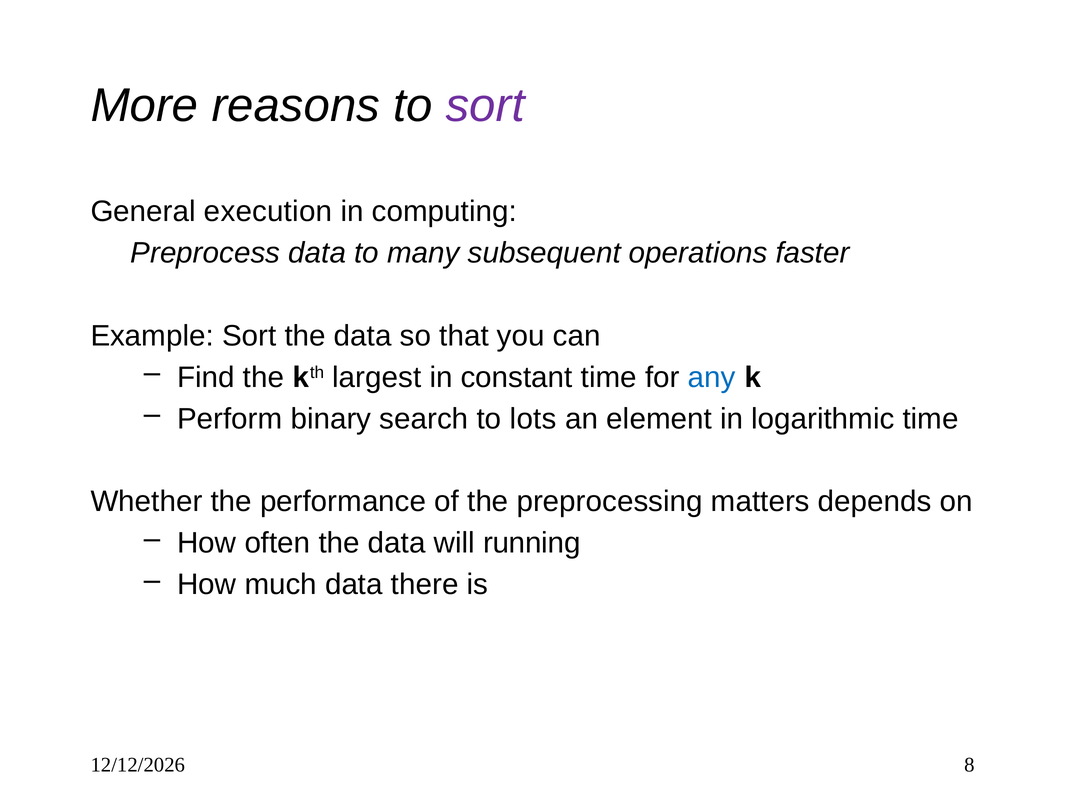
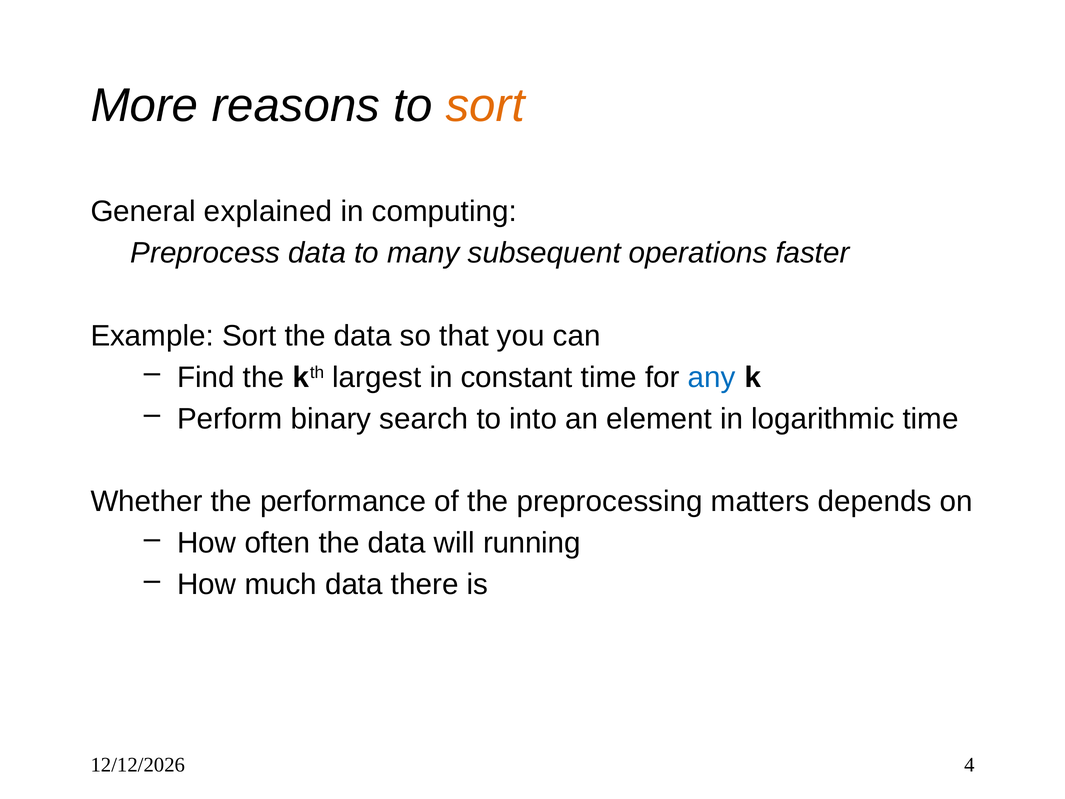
sort colour: purple -> orange (485, 105)
execution: execution -> explained (268, 212)
lots: lots -> into (533, 419)
8: 8 -> 4 (969, 765)
